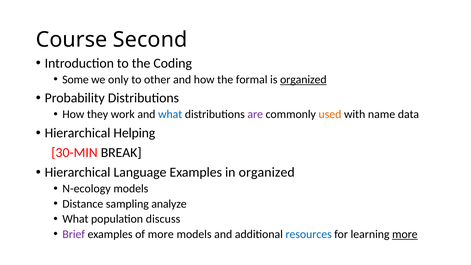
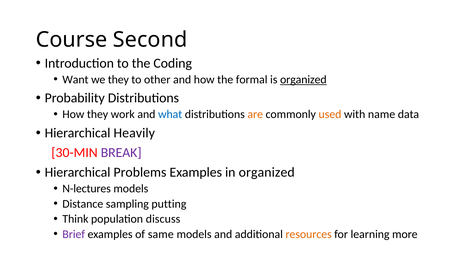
Some: Some -> Want (75, 79)
we only: only -> they (118, 79)
are colour: purple -> orange (255, 114)
Helping: Helping -> Heavily (134, 133)
BREAK colour: black -> purple (121, 153)
Language: Language -> Problems (140, 172)
N-ecology: N-ecology -> N-lectures (87, 189)
analyze: analyze -> putting (169, 204)
What: What -> Think (75, 219)
of more: more -> same (161, 234)
resources colour: blue -> orange (309, 234)
more underline: present -> none (405, 234)
